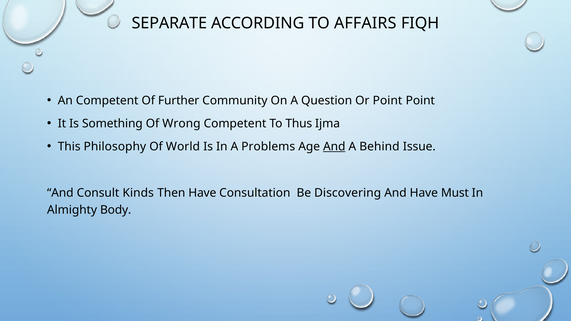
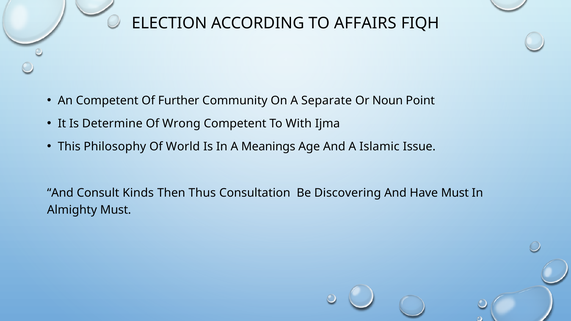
SEPARATE: SEPARATE -> ELECTION (169, 23)
Question: Question -> Separate (327, 100)
Or Point: Point -> Noun (388, 100)
Something: Something -> Determine (112, 124)
Thus: Thus -> With (299, 124)
Problems: Problems -> Meanings (268, 147)
And underline: present -> none (334, 147)
Behind: Behind -> Islamic (379, 147)
Then Have: Have -> Thus (202, 193)
Almighty Body: Body -> Must (116, 210)
